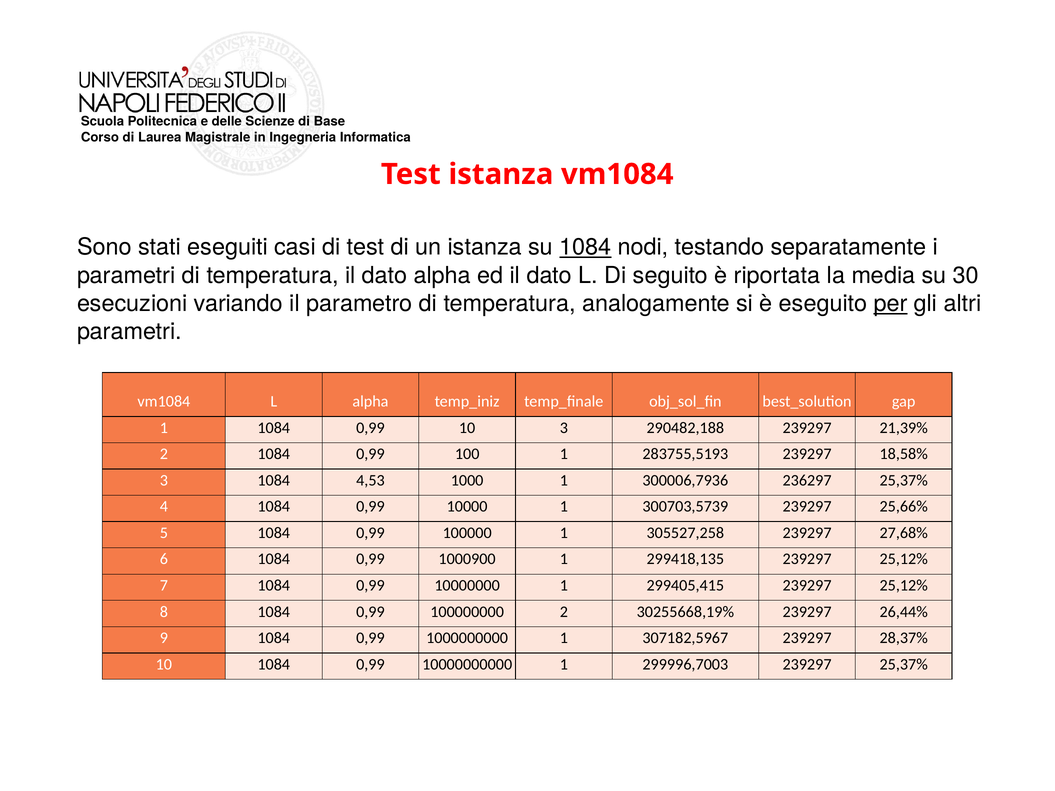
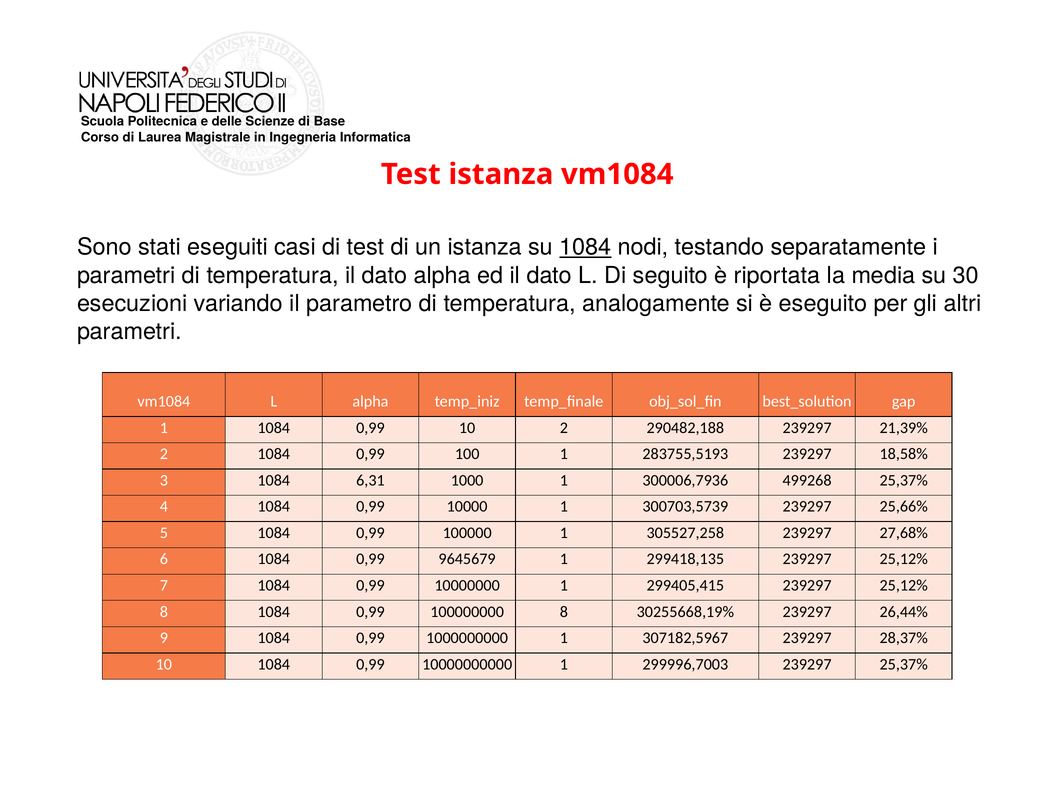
per underline: present -> none (891, 304)
10 3: 3 -> 2 (564, 428)
4,53: 4,53 -> 6,31 (370, 480)
236297: 236297 -> 499268 (807, 480)
1000900: 1000900 -> 9645679 (467, 559)
100000000 2: 2 -> 8 (564, 612)
